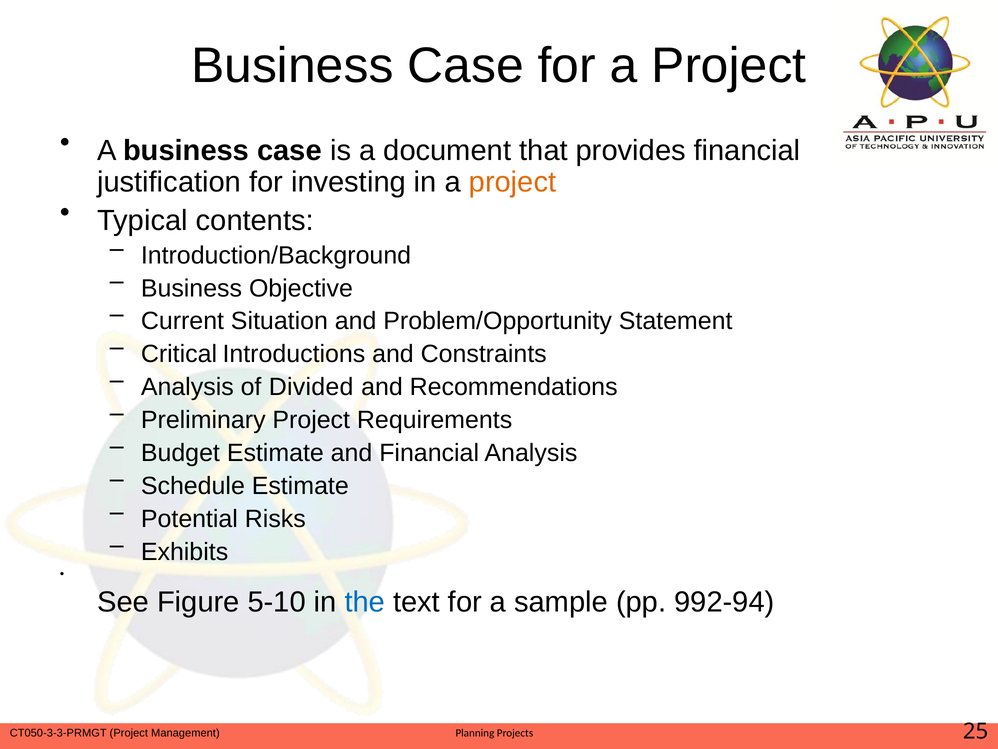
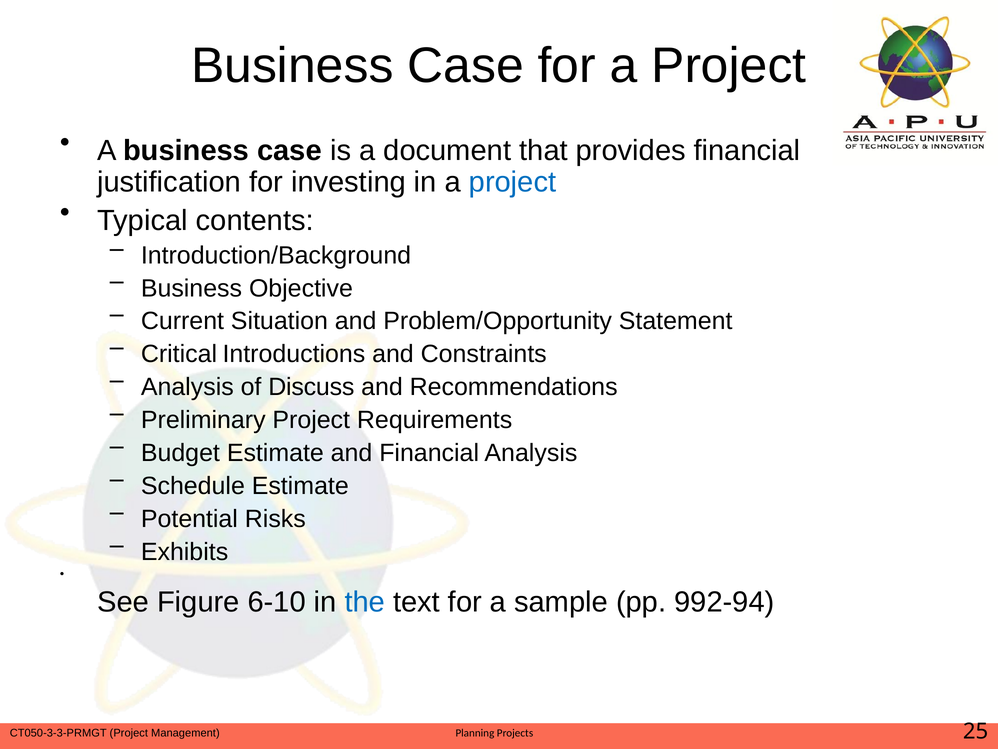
project colour: orange -> blue (513, 182)
Divided: Divided -> Discuss (311, 387)
5-10: 5-10 -> 6-10 (277, 602)
